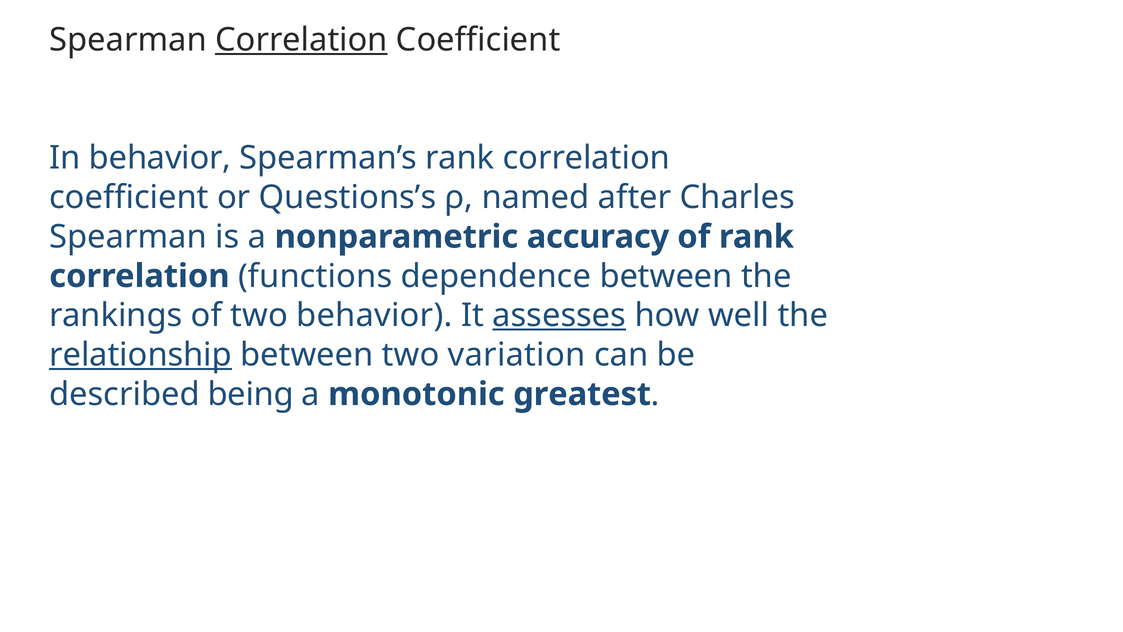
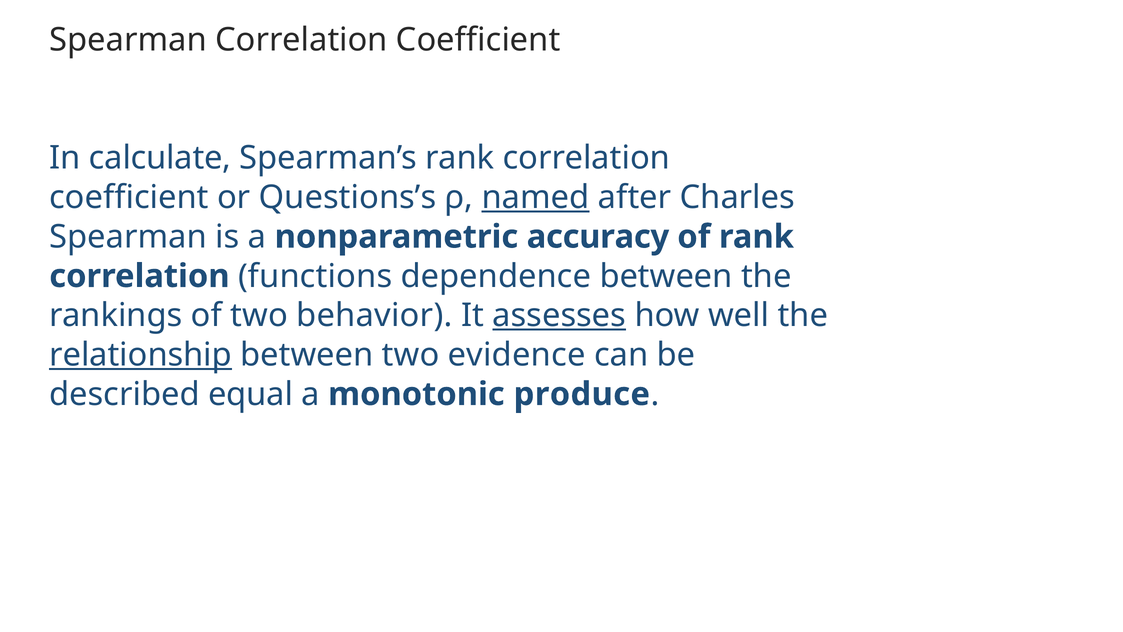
Correlation underline: present -> none (301, 40)
In behavior: behavior -> calculate (160, 158)
named underline: none -> present (536, 197)
variation: variation -> evidence (517, 355)
being: being -> equal (251, 394)
greatest: greatest -> produce (582, 394)
